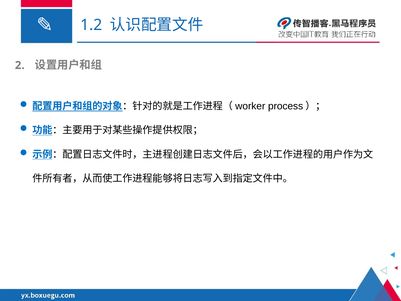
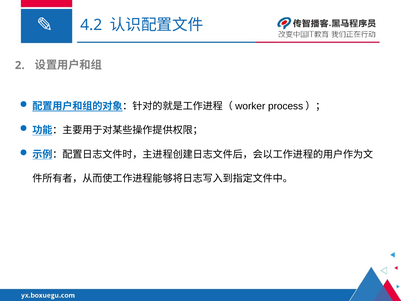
1.2: 1.2 -> 4.2 (91, 25)
